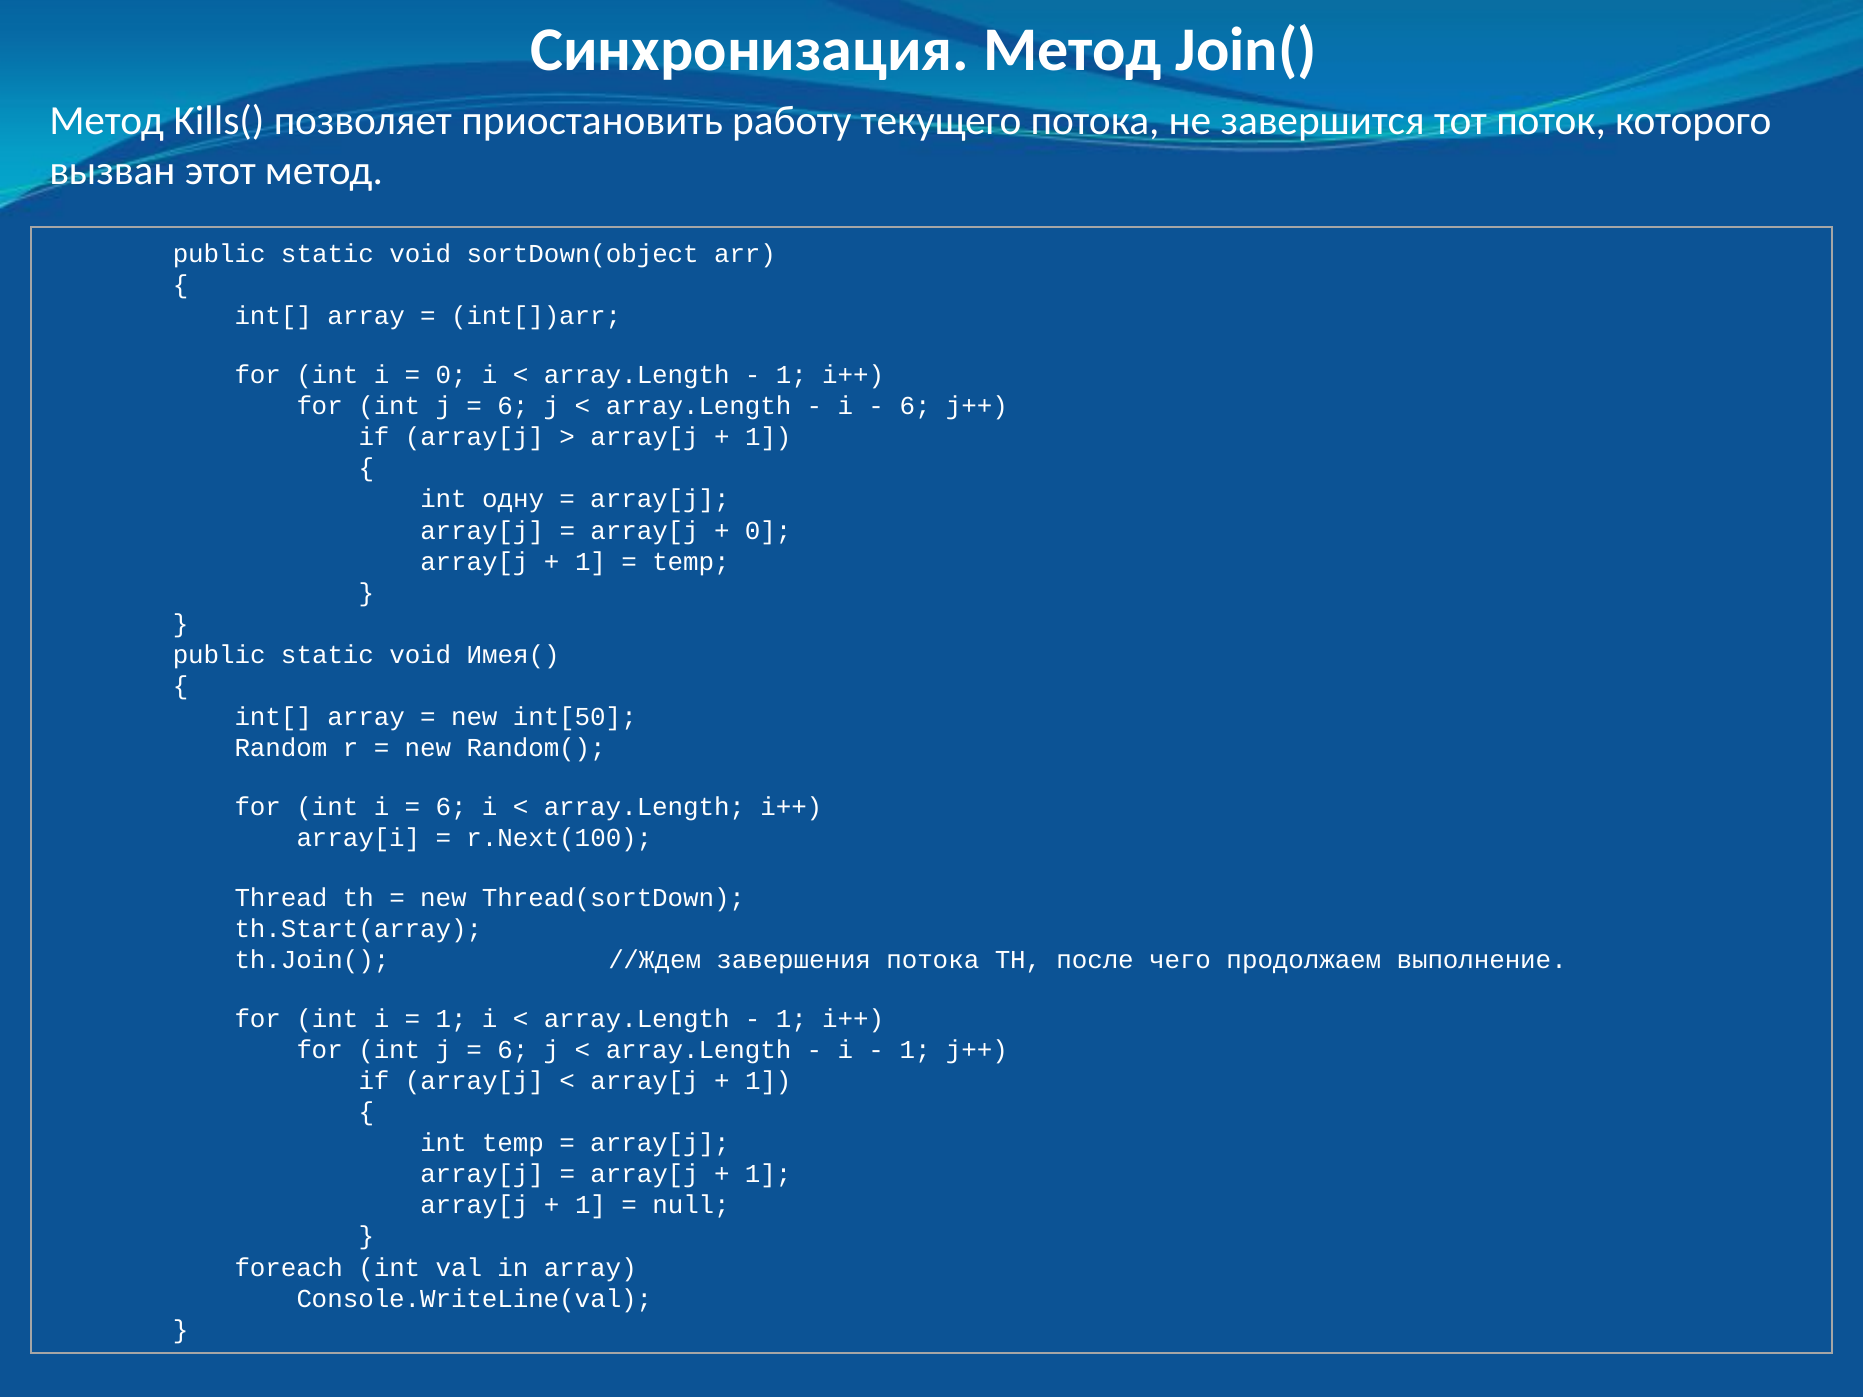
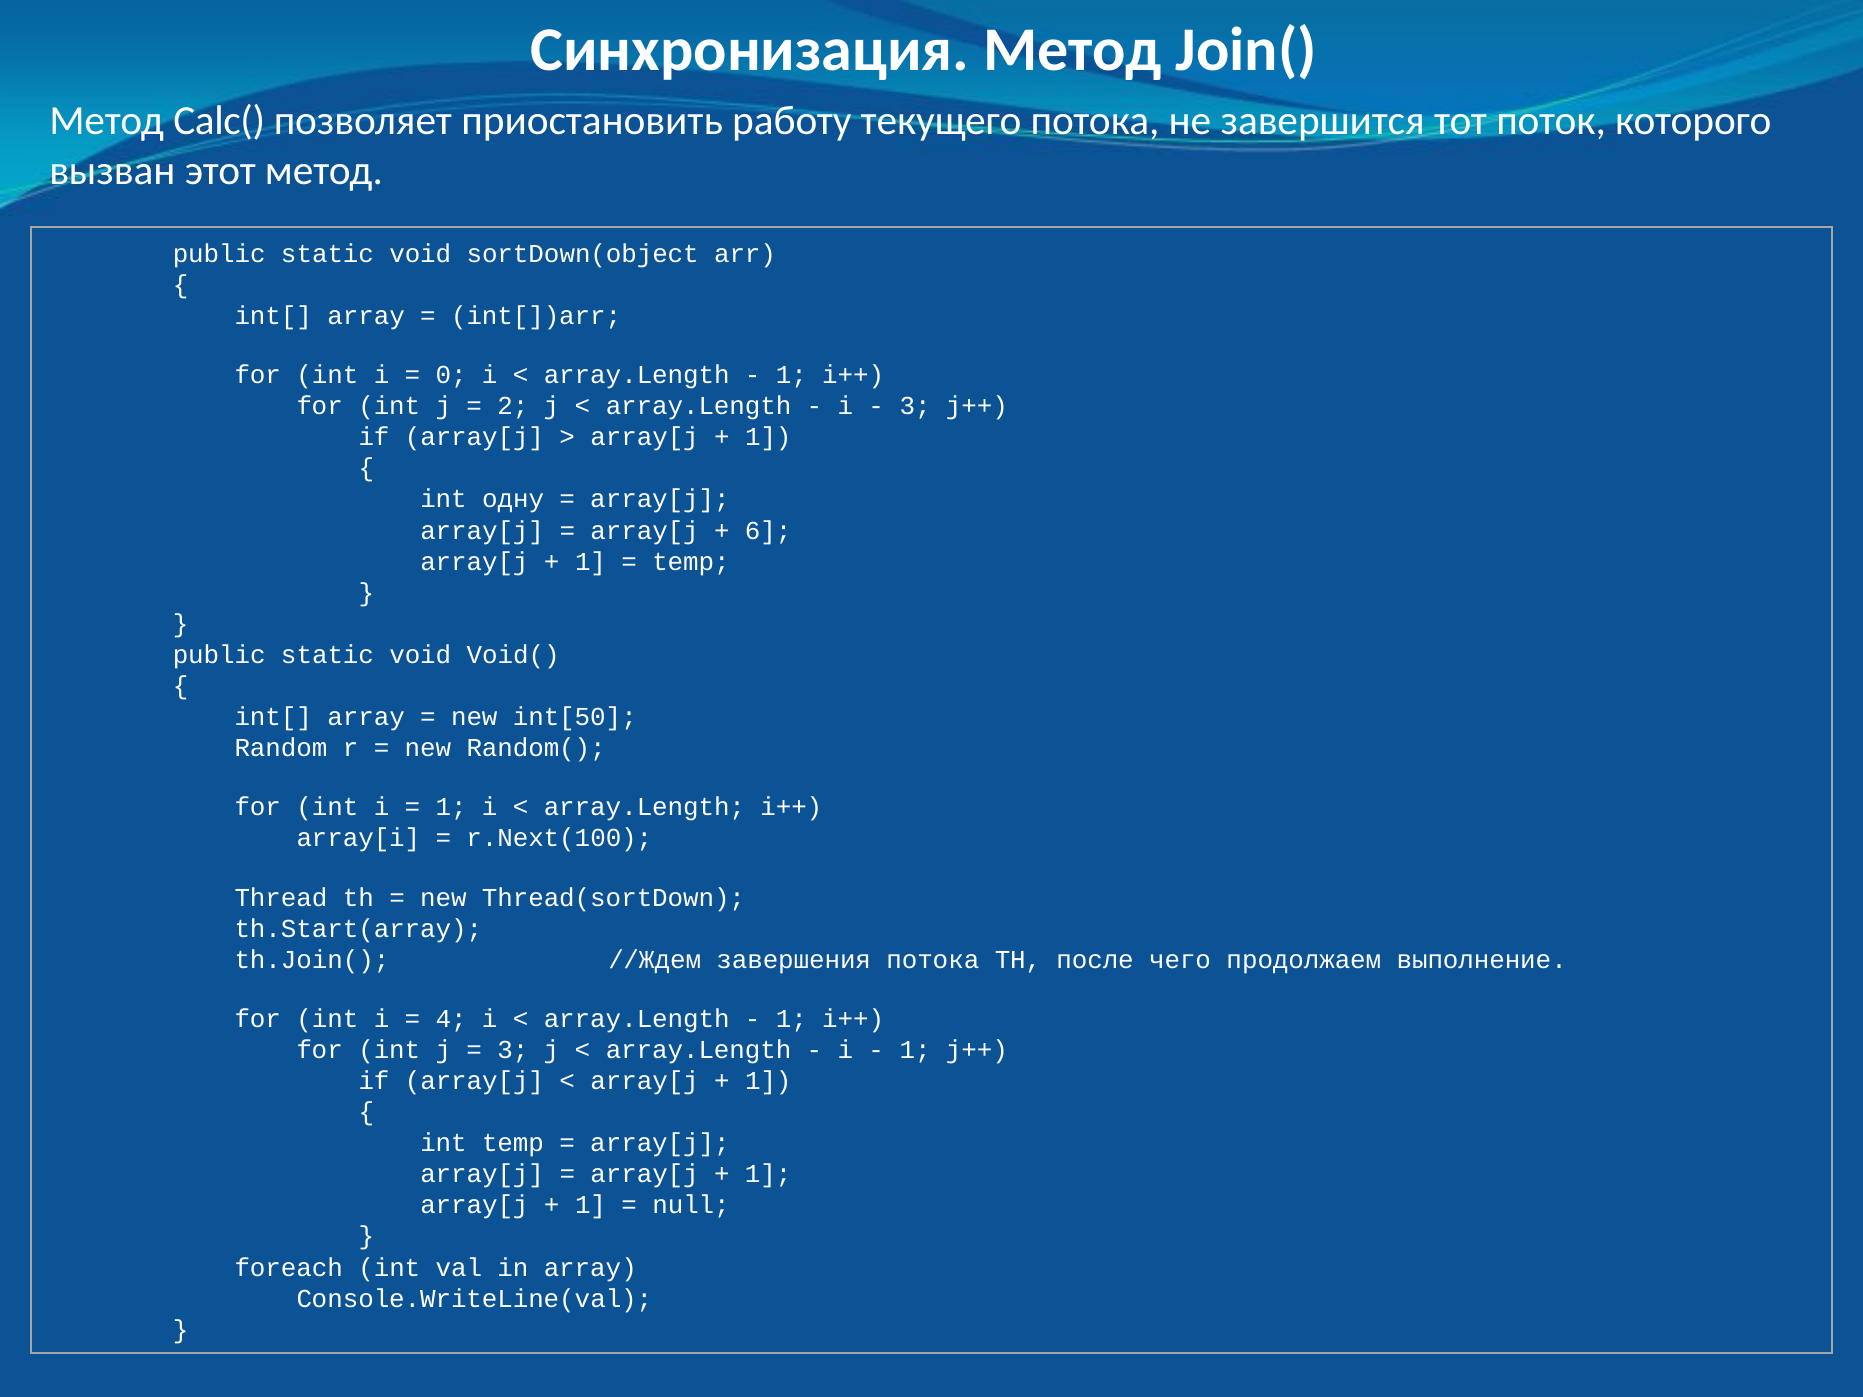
Kills(: Kills( -> Calc( (219, 121)
6: 6 -> 2 (513, 406)
6: 6 -> 3 (915, 406)
0: 0 -> 6 (768, 531)
Имея(: Имея( -> Void( (513, 655)
6: 6 -> 1 (451, 807)
1: 1 -> 4 (451, 1019)
6: 6 -> 3 (513, 1050)
